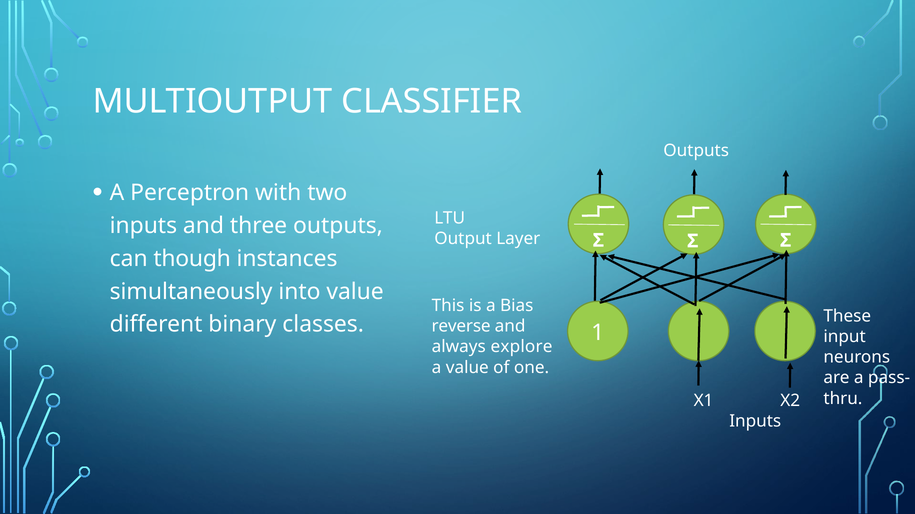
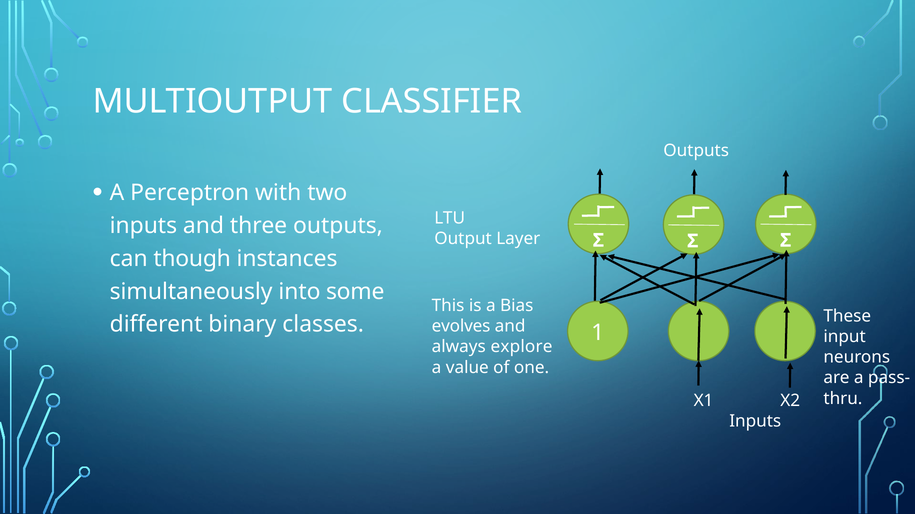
into value: value -> some (355, 292)
reverse: reverse -> evolves (461, 327)
